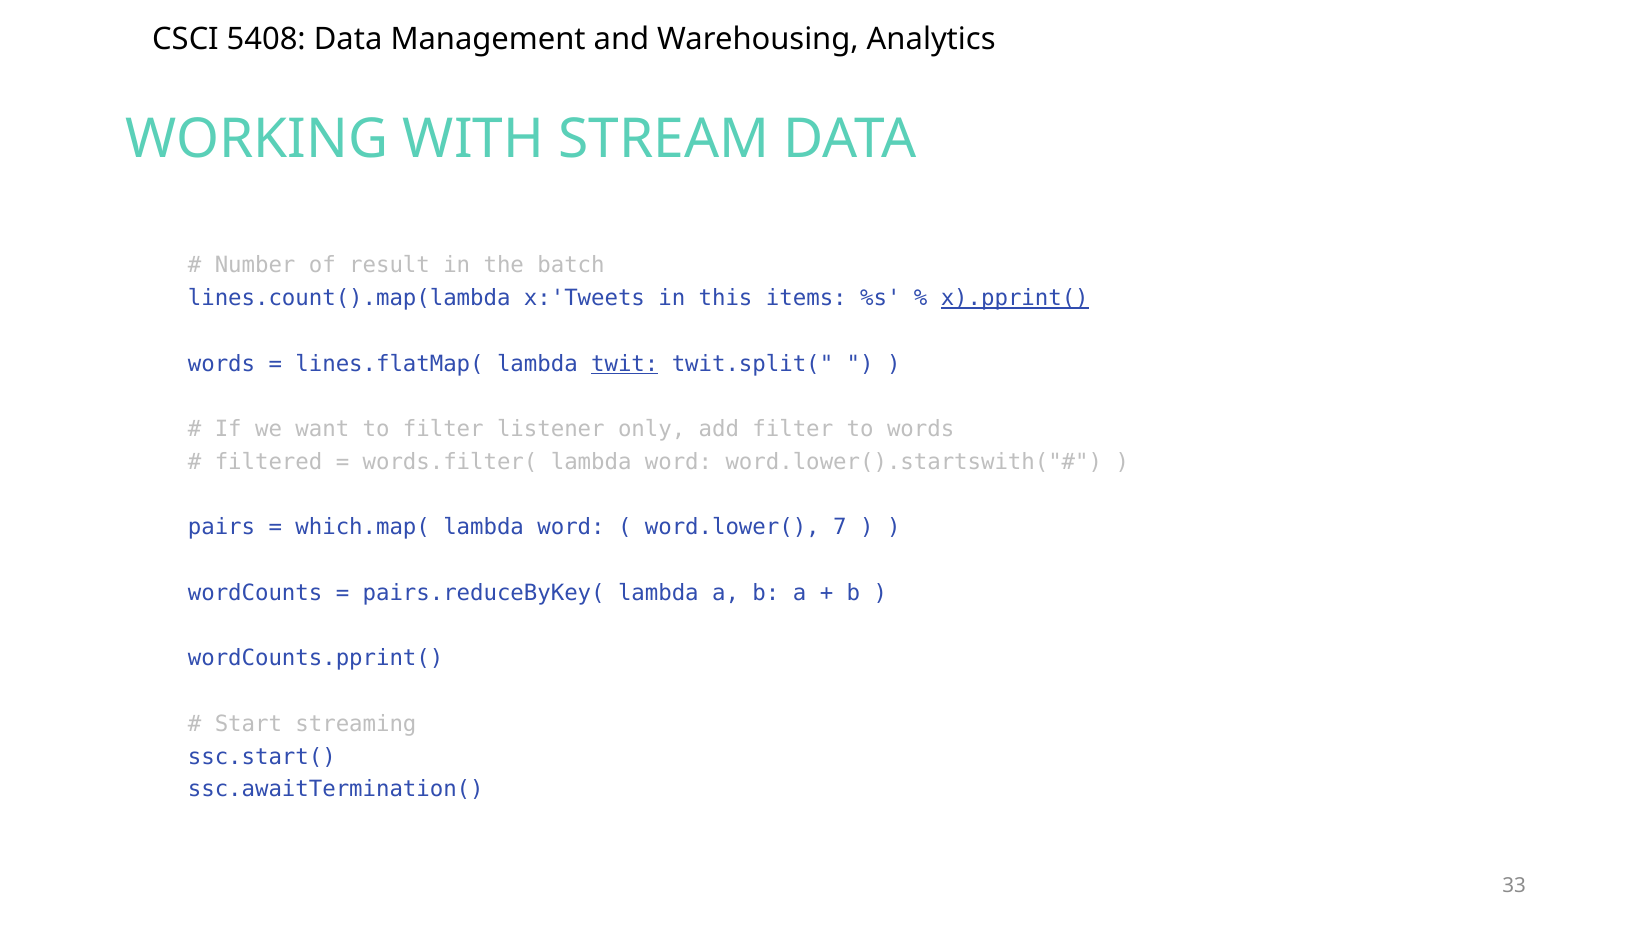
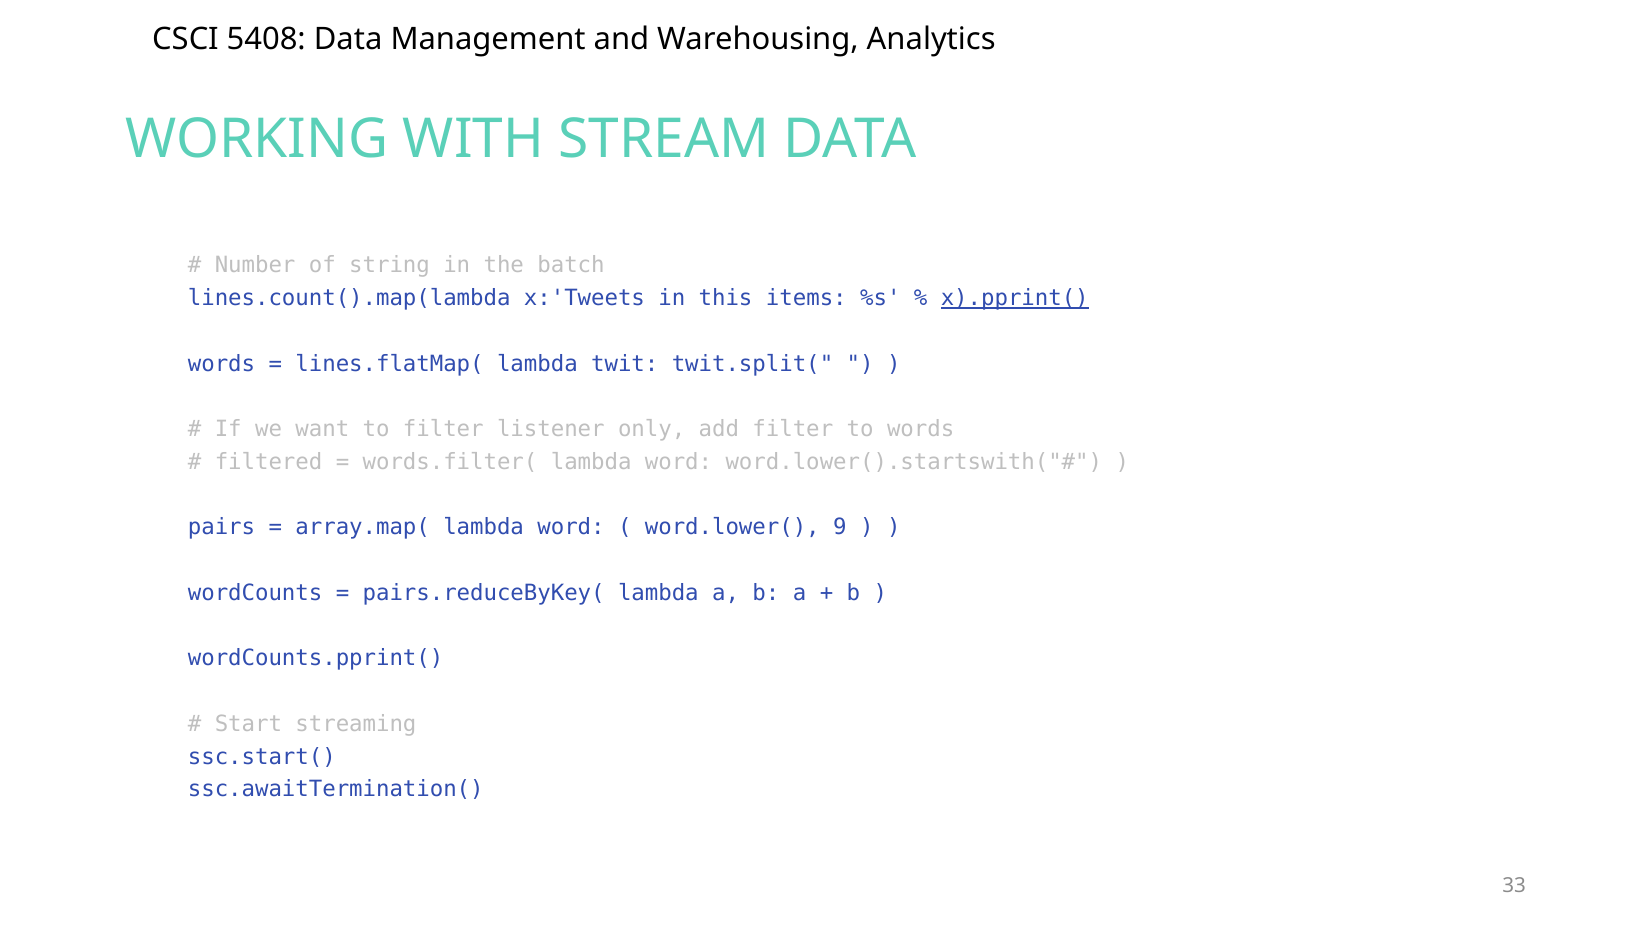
result: result -> string (390, 266)
twit underline: present -> none (625, 364)
which.map(: which.map( -> array.map( (363, 528)
7: 7 -> 9 (840, 528)
